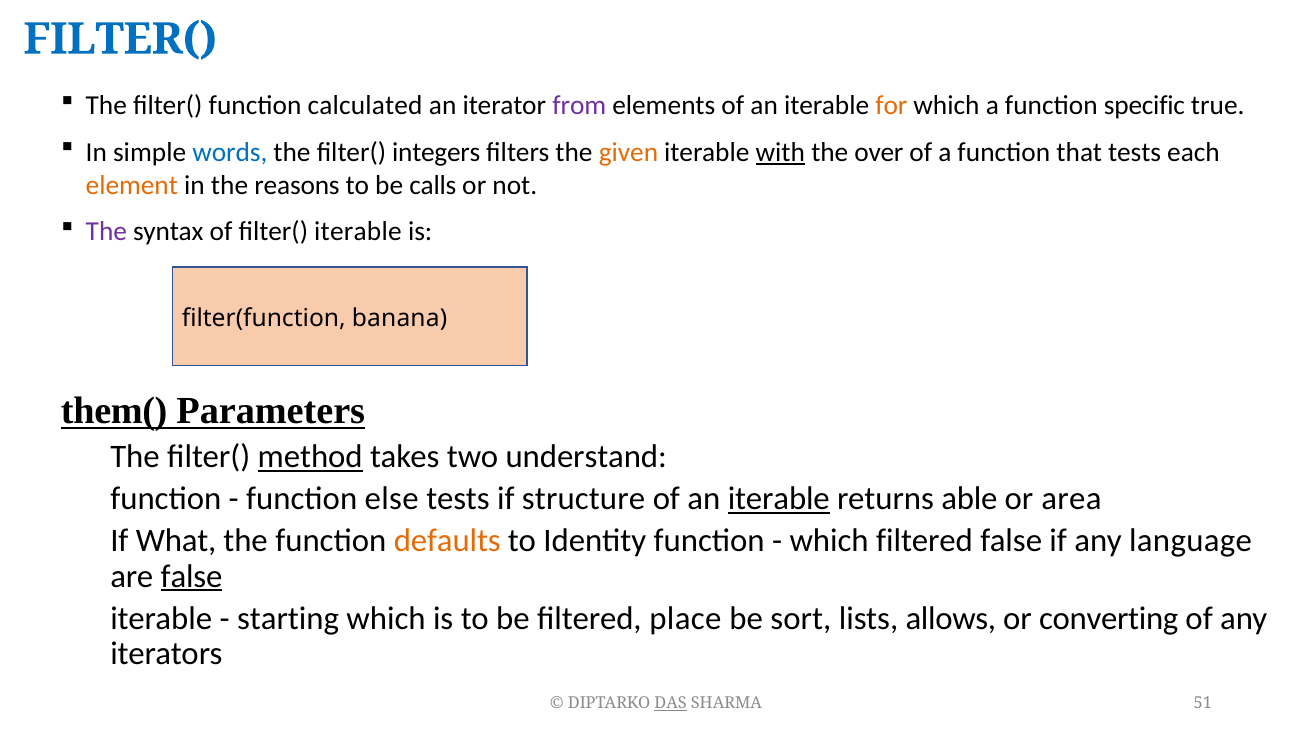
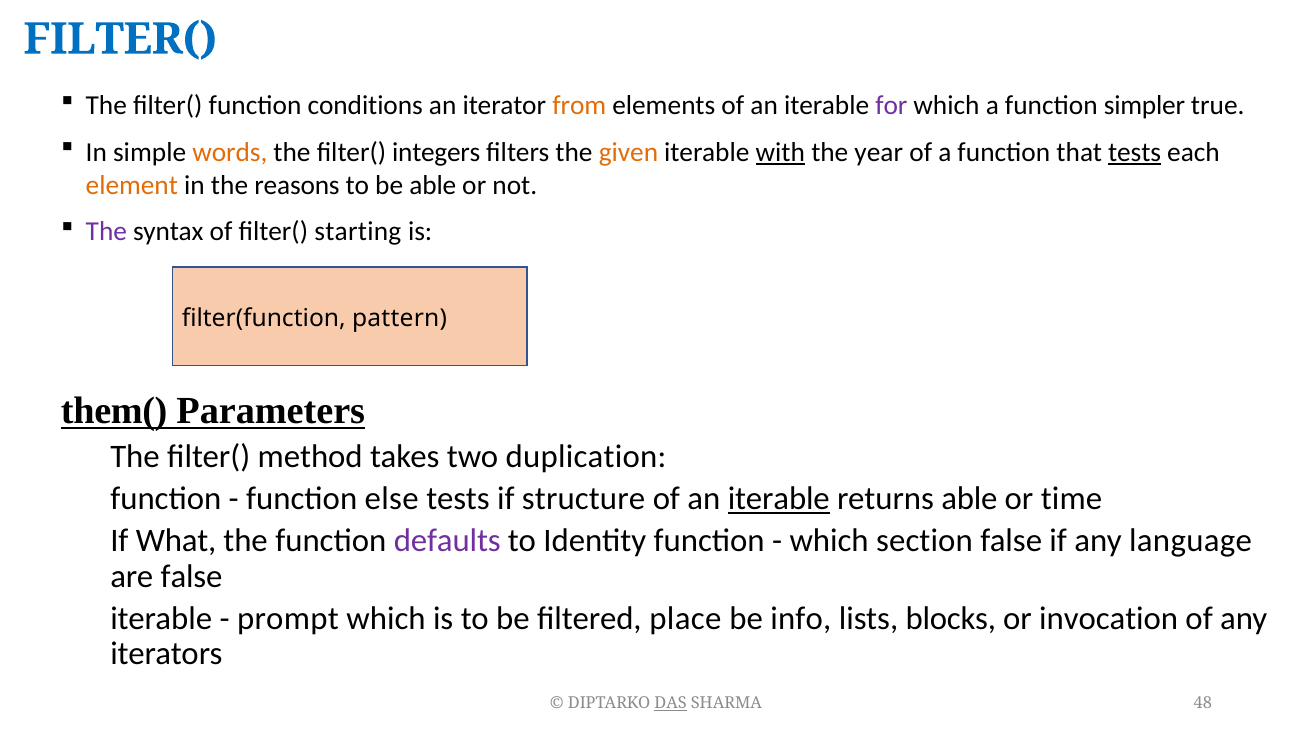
calculated: calculated -> conditions (365, 106)
from colour: purple -> orange (579, 106)
for colour: orange -> purple (891, 106)
specific: specific -> simpler (1144, 106)
words colour: blue -> orange (230, 152)
over: over -> year (879, 152)
tests underline: none -> present (1135, 152)
be calls: calls -> able (433, 185)
filter( iterable: iterable -> starting (358, 232)
banana: banana -> pattern (400, 318)
method underline: present -> none (310, 456)
understand: understand -> duplication (586, 456)
area: area -> time (1072, 499)
defaults colour: orange -> purple (447, 541)
which filtered: filtered -> section (924, 541)
false underline: present -> none (192, 576)
starting: starting -> prompt (288, 619)
sort: sort -> info (801, 619)
allows: allows -> blocks (951, 619)
converting: converting -> invocation (1109, 619)
51: 51 -> 48 (1203, 703)
